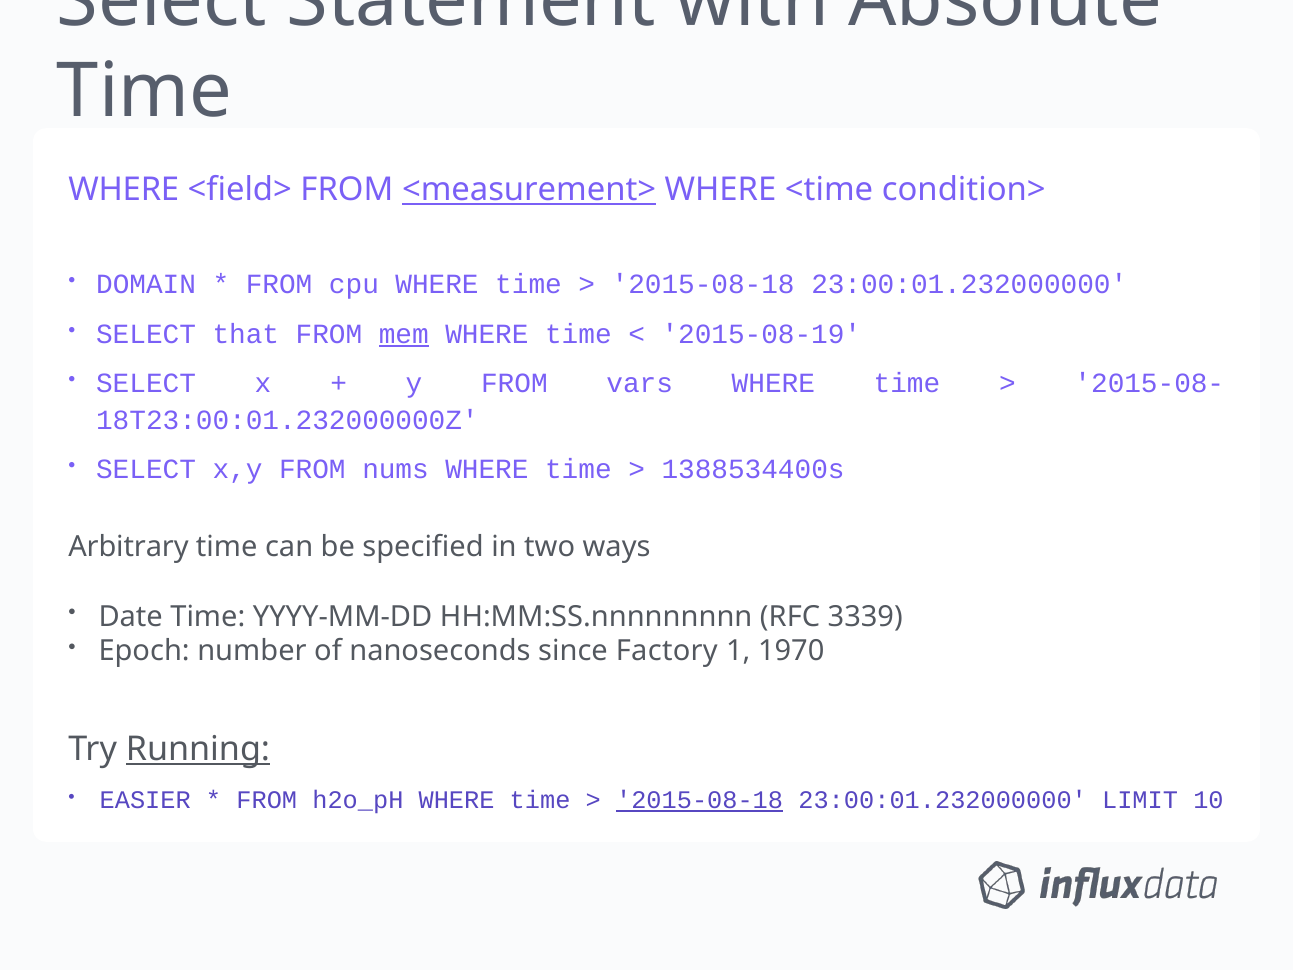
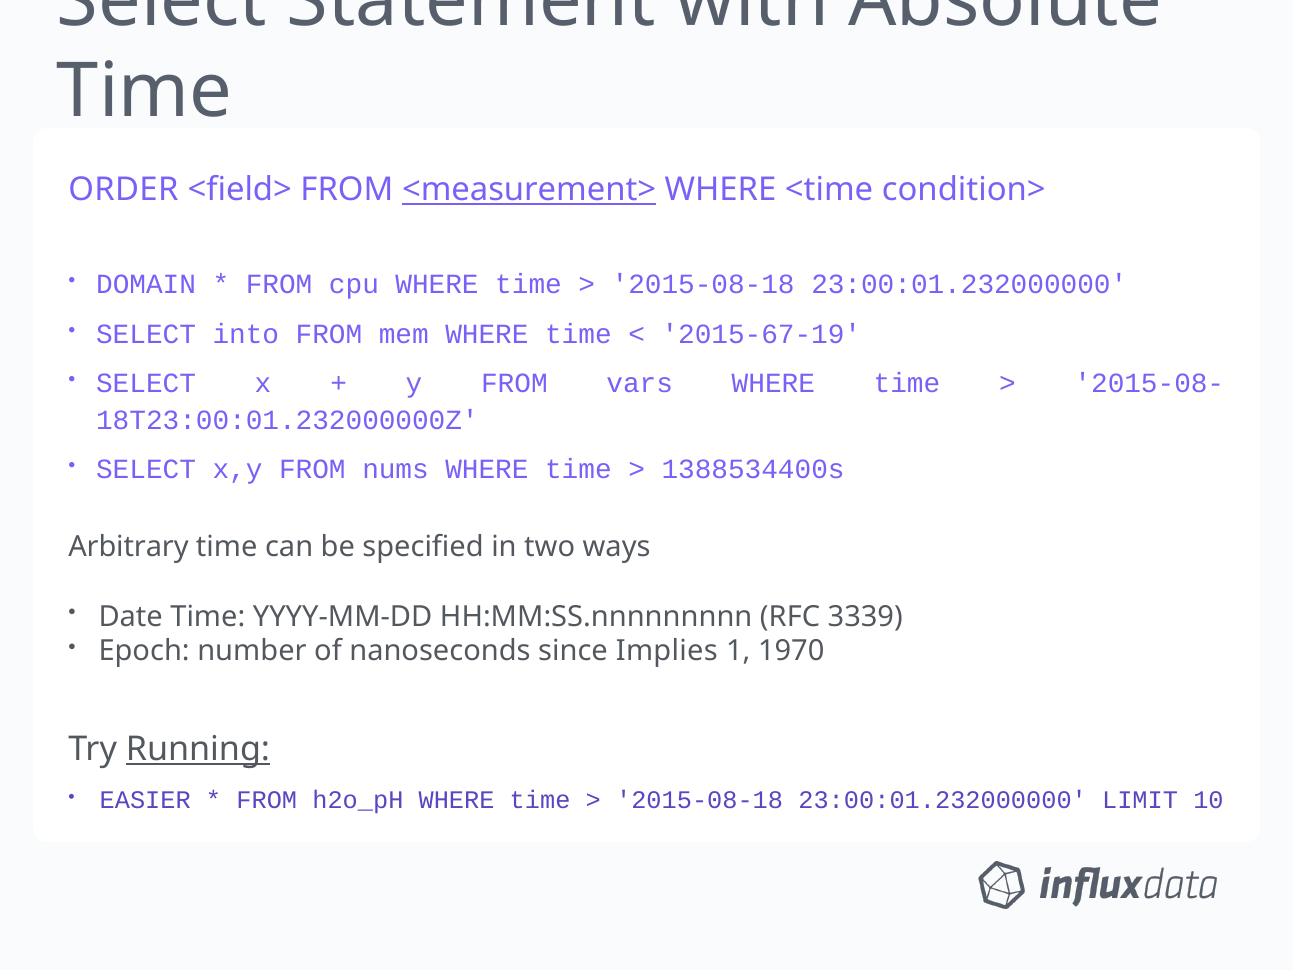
WHERE: WHERE -> ORDER (123, 189)
that: that -> into (246, 334)
mem underline: present -> none (404, 334)
2015-08-19: 2015-08-19 -> 2015-67-19 (761, 334)
Factory: Factory -> Implies (667, 651)
2015-08-18 underline: present -> none (700, 800)
